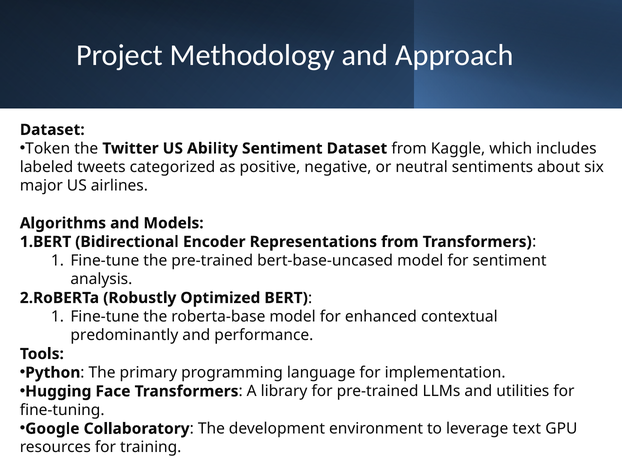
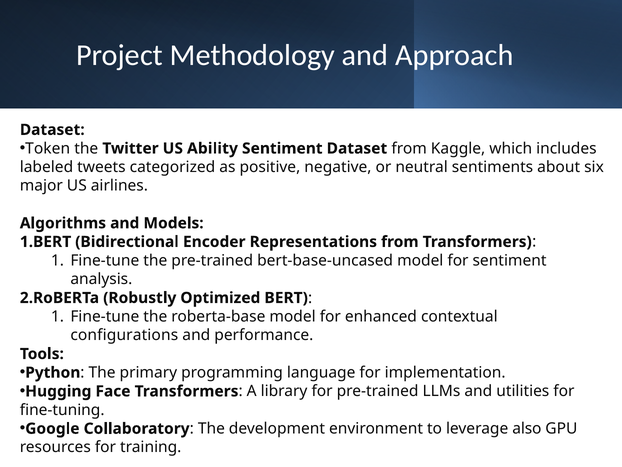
predominantly: predominantly -> configurations (124, 335)
text: text -> also (527, 428)
